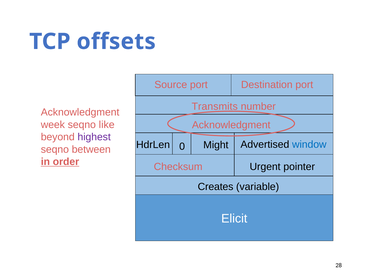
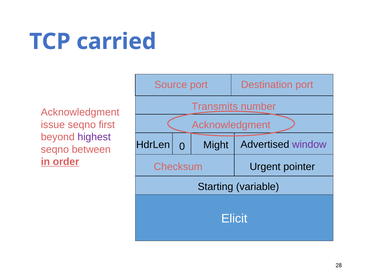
offsets: offsets -> carried (116, 42)
week: week -> issue (53, 125)
like: like -> first (107, 125)
window colour: blue -> purple (309, 145)
Creates: Creates -> Starting (215, 187)
